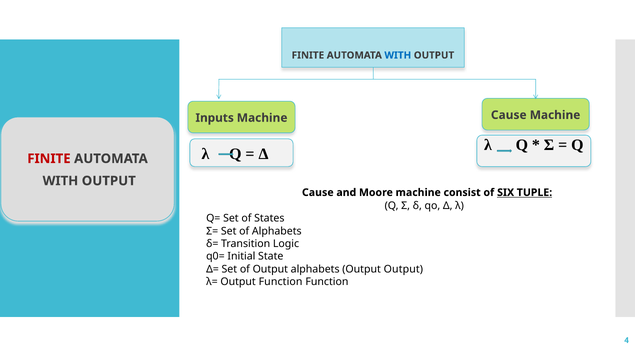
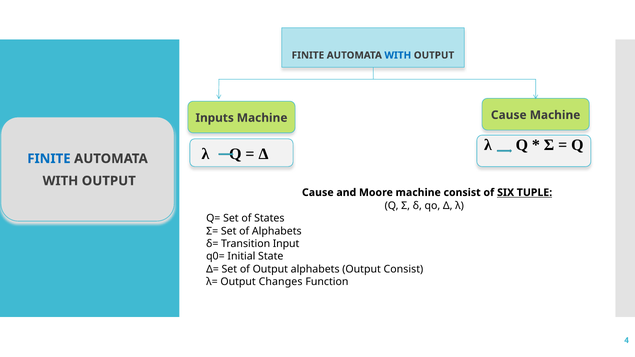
FINITE colour: red -> blue (49, 159)
Logic: Logic -> Input (286, 244)
Output Output: Output -> Consist (403, 269)
Output Function: Function -> Changes (281, 282)
